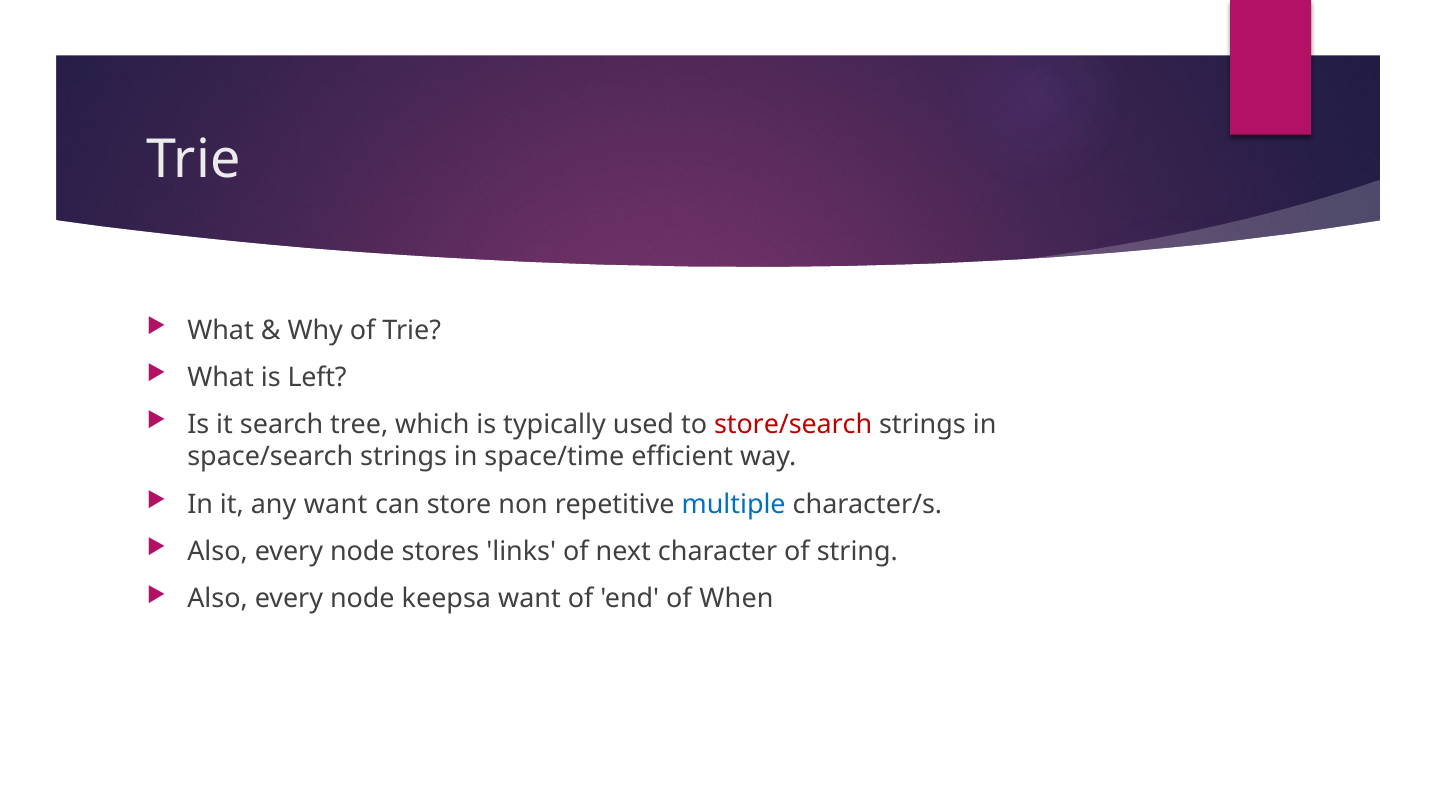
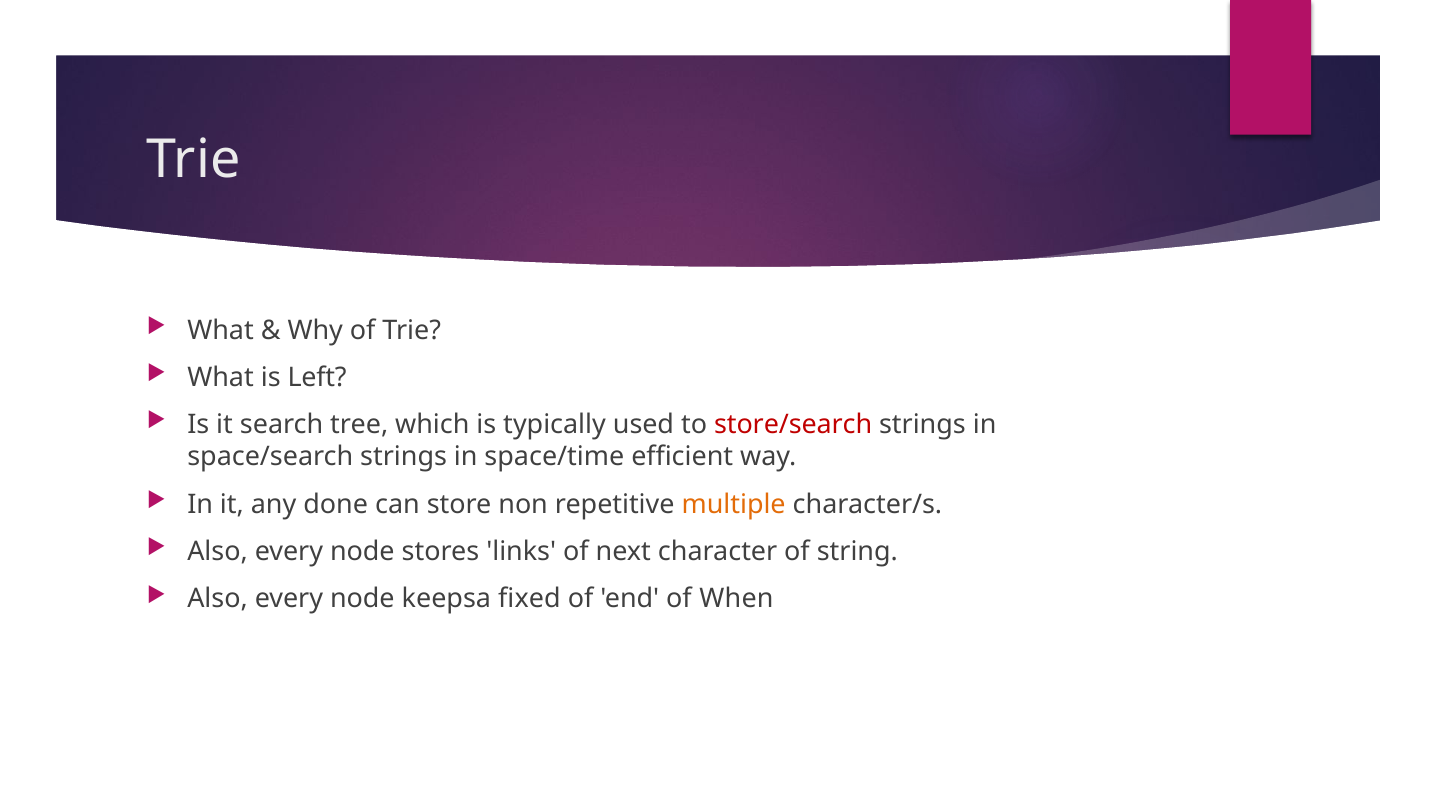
any want: want -> done (336, 505)
multiple colour: blue -> orange (734, 505)
keepsa want: want -> fixed (529, 599)
